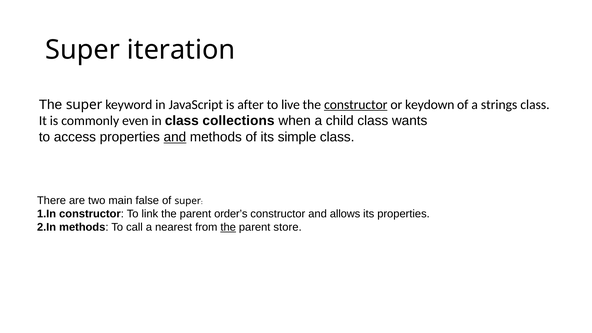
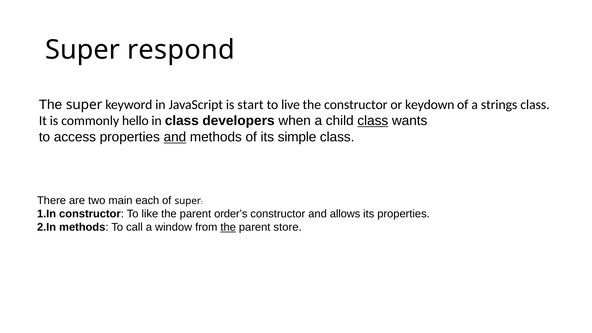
iteration: iteration -> respond (181, 50)
after: after -> start (250, 105)
constructor underline: present -> none (356, 105)
even: even -> hello (135, 121)
collections: collections -> developers (238, 121)
class underline: none -> present (373, 121)
false: false -> each (147, 201)
link: link -> like (150, 214)
nearest: nearest -> window (174, 227)
